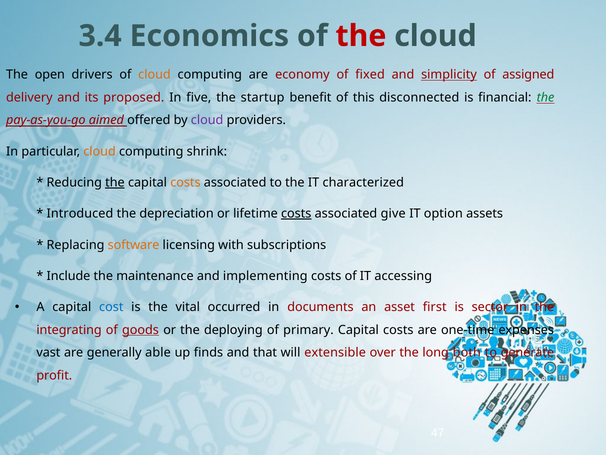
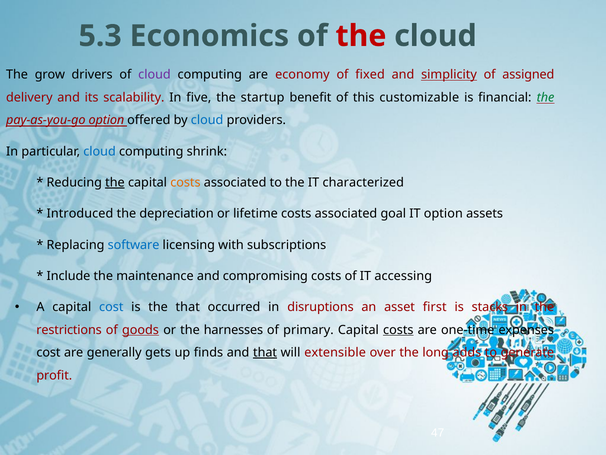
3.4: 3.4 -> 5.3 (100, 36)
open: open -> grow (50, 75)
cloud colour: orange -> purple (154, 75)
proposed: proposed -> scalability (134, 97)
disconnected: disconnected -> customizable (419, 97)
pay-as-you-go aimed: aimed -> option (106, 120)
cloud colour: purple -> blue (207, 120)
cloud colour: orange -> blue (100, 151)
costs underline: present -> none (296, 213)
give: give -> goal (393, 213)
software colour: orange -> blue (134, 245)
implementing: implementing -> compromising (265, 276)
the vital: vital -> that (188, 307)
documents: documents -> disruptions (321, 307)
sector: sector -> stacks (490, 307)
integrating: integrating -> restrictions (69, 330)
deploying: deploying -> harnesses (233, 330)
costs underline: none -> present (398, 330)
vast: vast -> cost (48, 352)
able: able -> gets (158, 352)
that underline: none -> present (265, 352)
both: both -> adds (467, 352)
